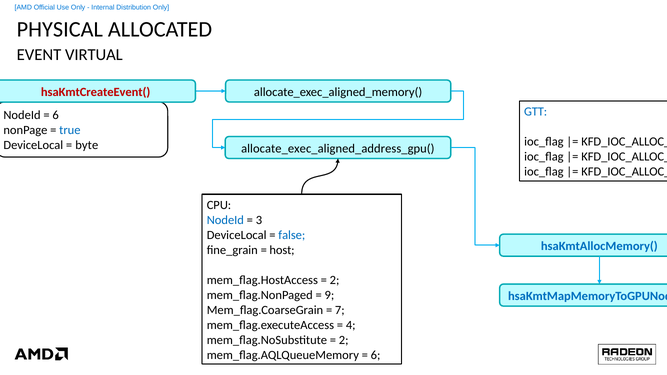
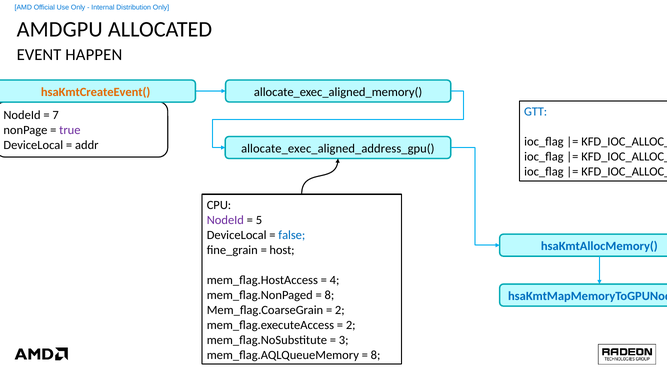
PHYSICAL: PHYSICAL -> AMDGPU (60, 29)
VIRTUAL: VIRTUAL -> HAPPEN (94, 55)
hsaKmtCreateEvent( colour: red -> orange (96, 92)
6: 6 -> 7 (56, 115)
true colour: blue -> purple (70, 130)
byte: byte -> addr (87, 145)
NodeId colour: blue -> purple (225, 220)
3: 3 -> 5 (259, 220)
2: 2 -> 4 (335, 280)
9: 9 -> 8 (329, 295)
7: 7 -> 2 (340, 310)
4: 4 -> 2 (351, 325)
2: 2 -> 3 (344, 340)
6: 6 -> 8 (376, 355)
